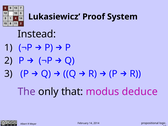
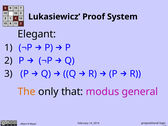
Instead: Instead -> Elegant (37, 34)
The colour: purple -> orange (27, 92)
deduce: deduce -> general (140, 92)
